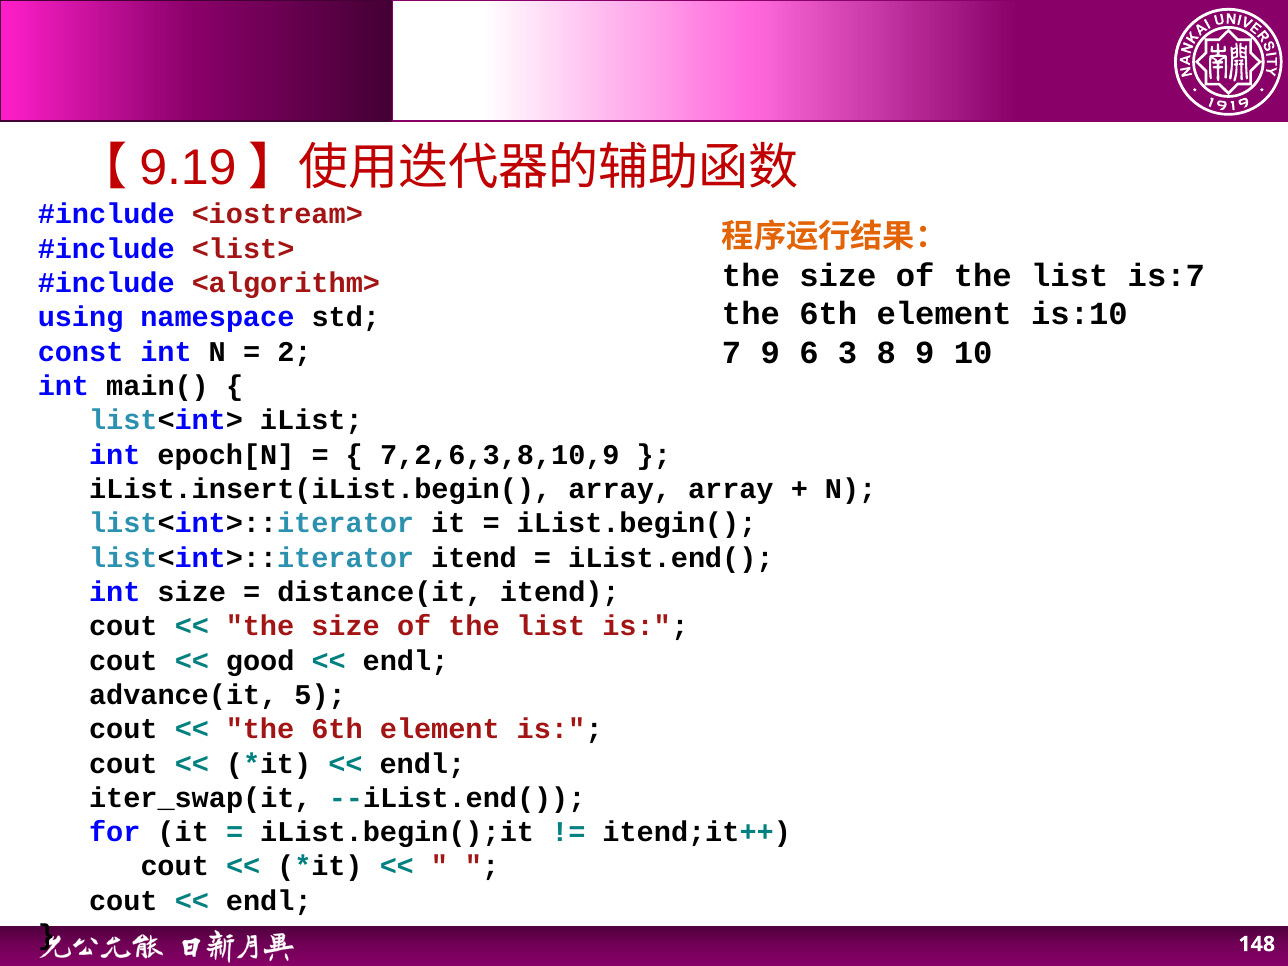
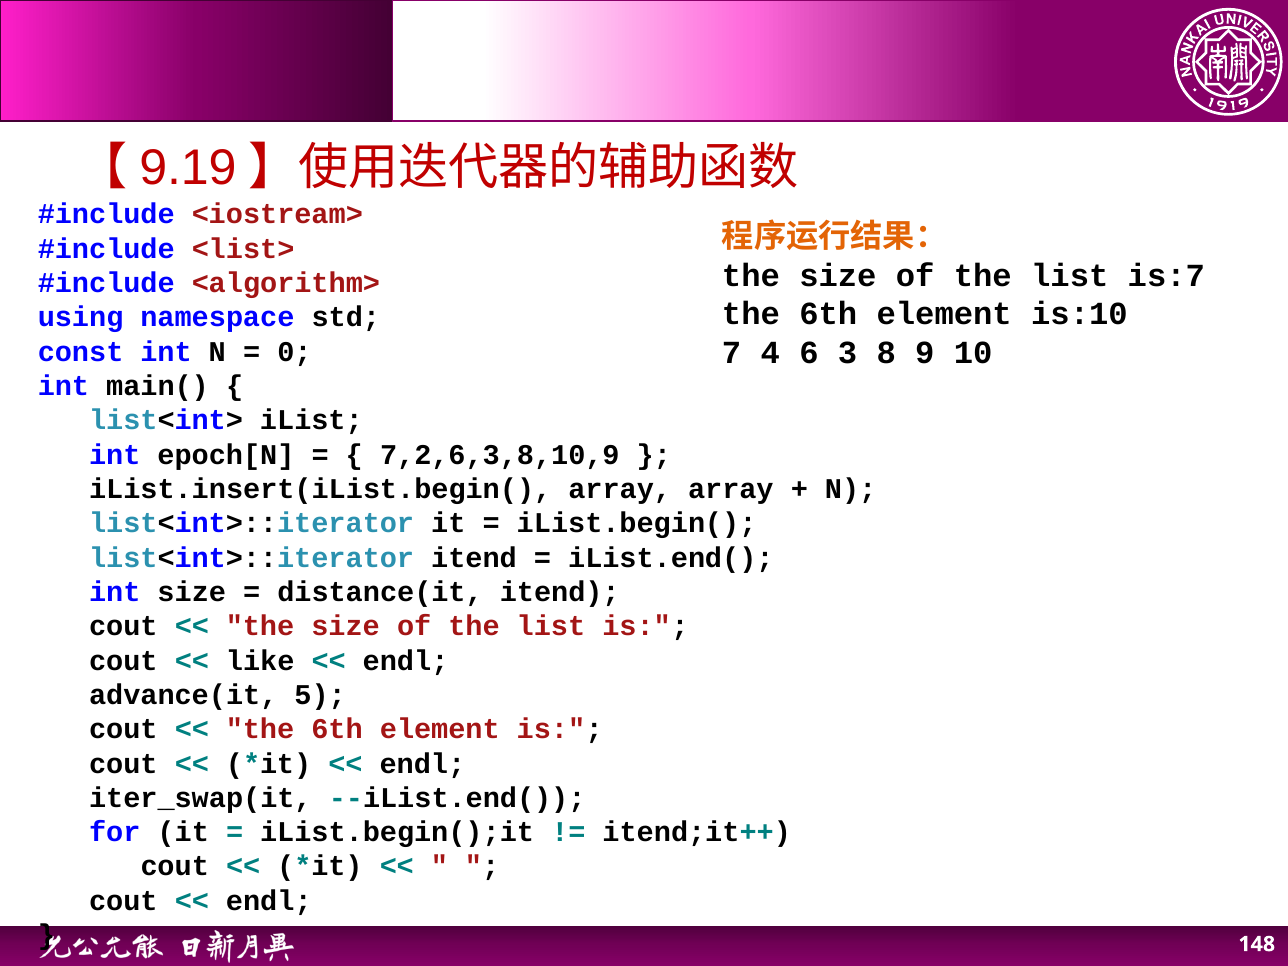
2: 2 -> 0 (294, 352)
7 9: 9 -> 4 (770, 353)
good: good -> like (260, 661)
